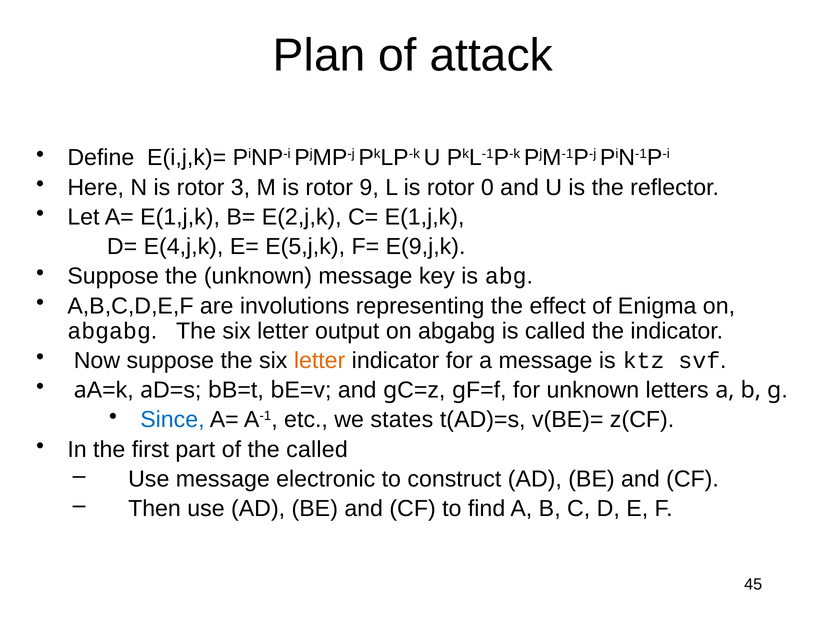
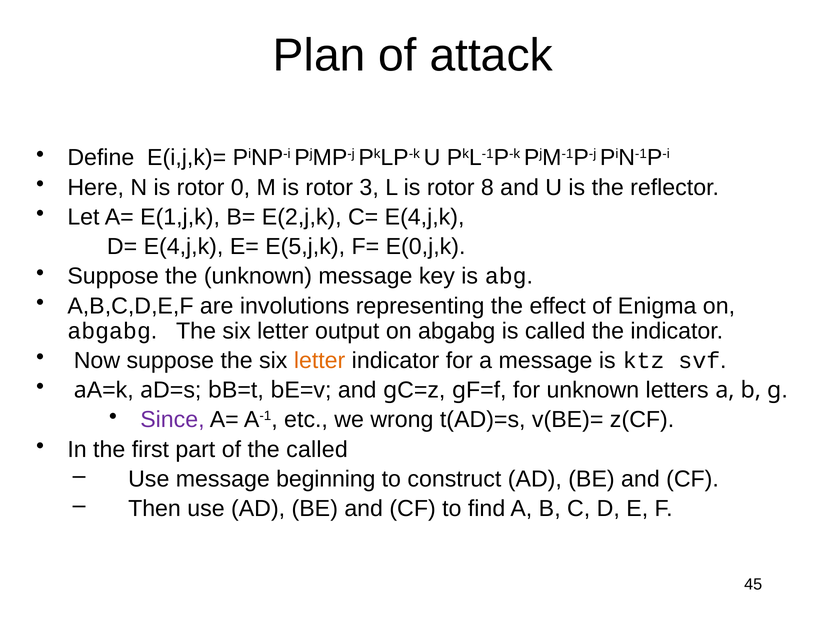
3: 3 -> 0 (240, 187)
9: 9 -> 3 (369, 187)
0: 0 -> 8 (487, 187)
C= E(1,j,k: E(1,j,k -> E(4,j,k (425, 217)
E(9,j,k: E(9,j,k -> E(0,j,k (426, 247)
Since colour: blue -> purple (172, 420)
states: states -> wrong (402, 420)
electronic: electronic -> beginning (326, 479)
